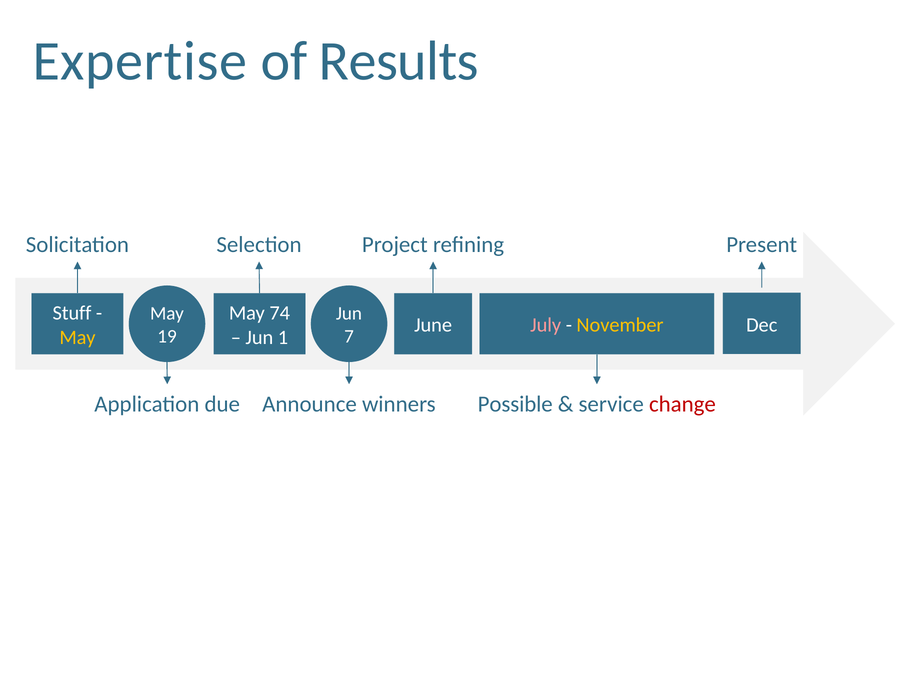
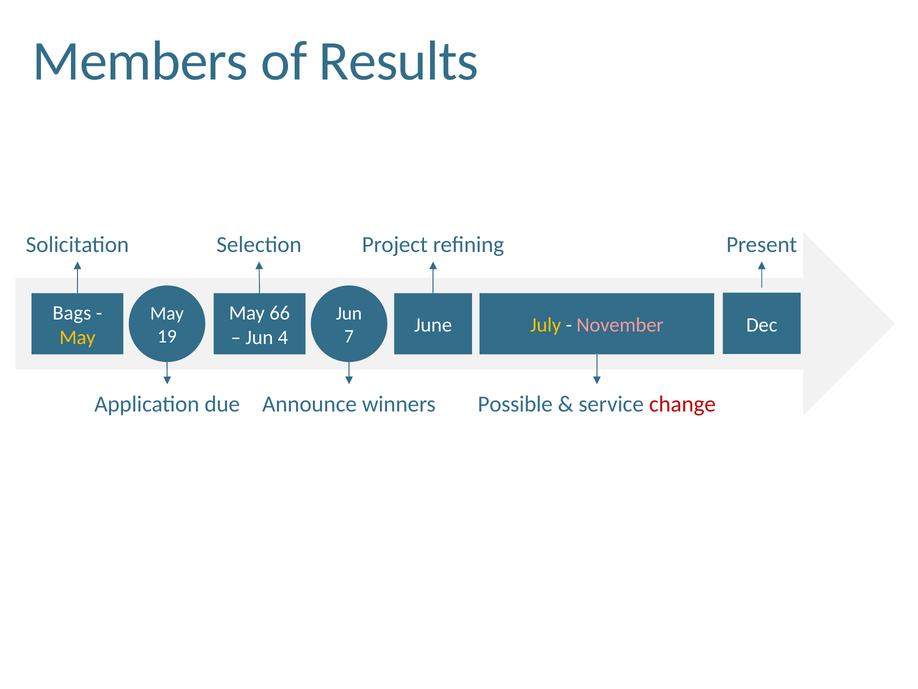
Expertise: Expertise -> Members (140, 61)
Stuff: Stuff -> Bags (72, 313)
74: 74 -> 66 (280, 313)
July colour: pink -> yellow (546, 325)
November colour: yellow -> pink (620, 325)
1: 1 -> 4 (283, 337)
